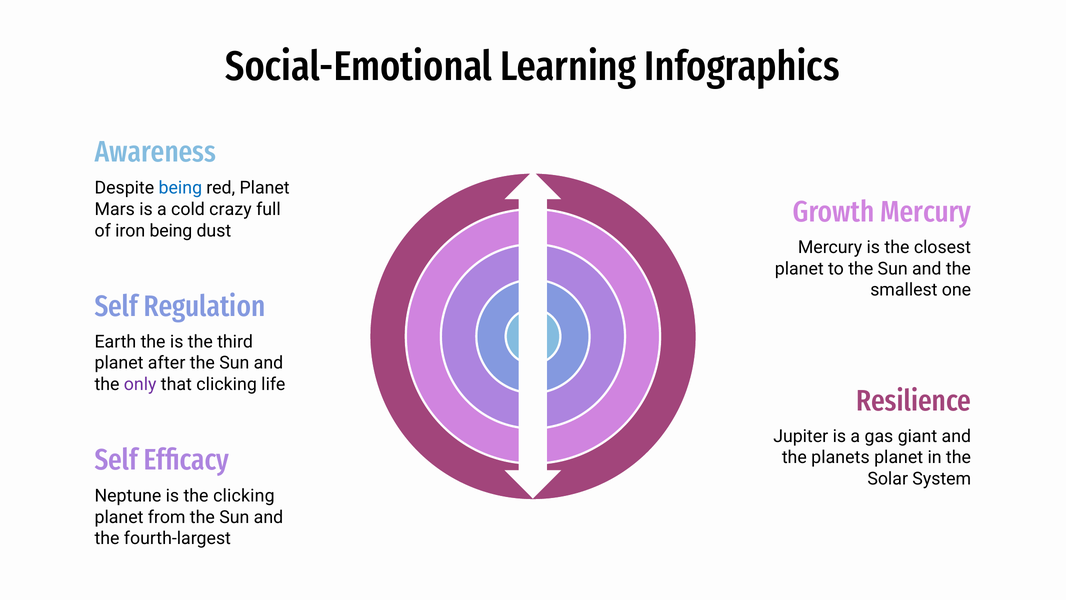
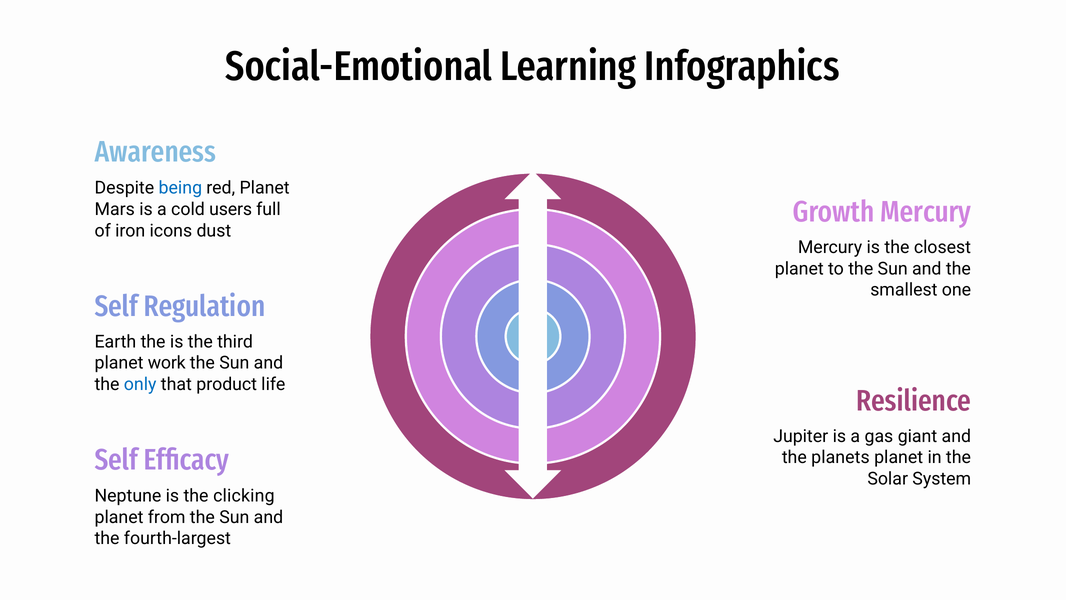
crazy: crazy -> users (231, 209)
iron being: being -> icons (171, 231)
after: after -> work (167, 363)
only colour: purple -> blue (140, 384)
that clicking: clicking -> product (227, 384)
